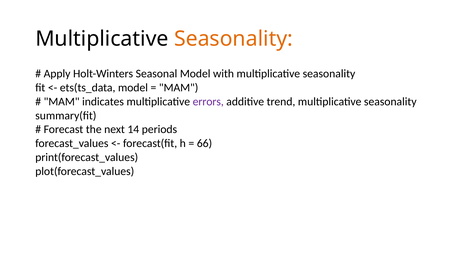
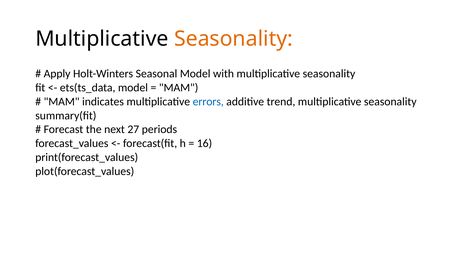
errors colour: purple -> blue (208, 102)
14: 14 -> 27 (133, 129)
66: 66 -> 16 (204, 143)
